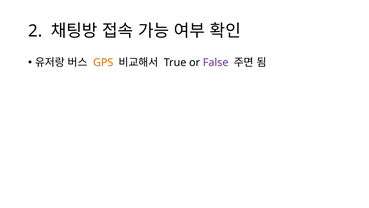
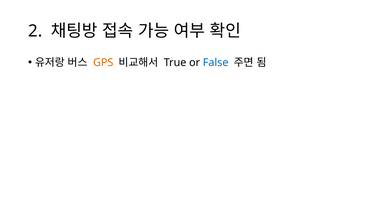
False colour: purple -> blue (216, 62)
